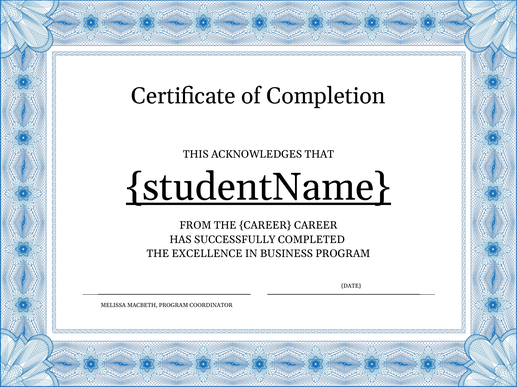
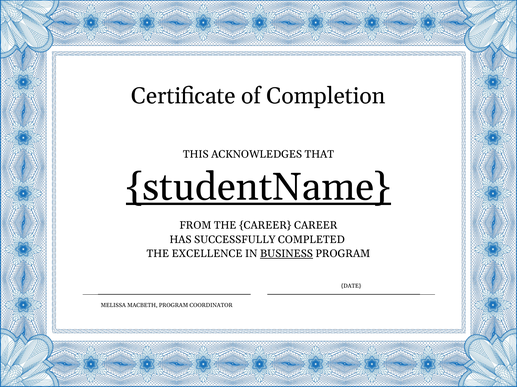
BUSINESS underline: none -> present (286, 254)
